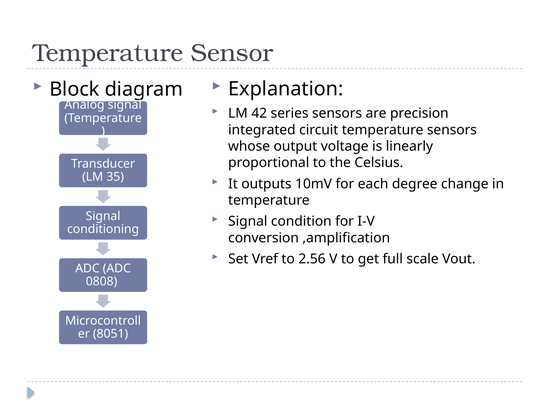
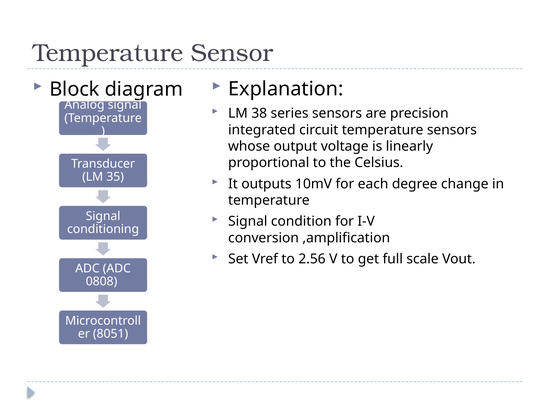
42: 42 -> 38 (259, 113)
